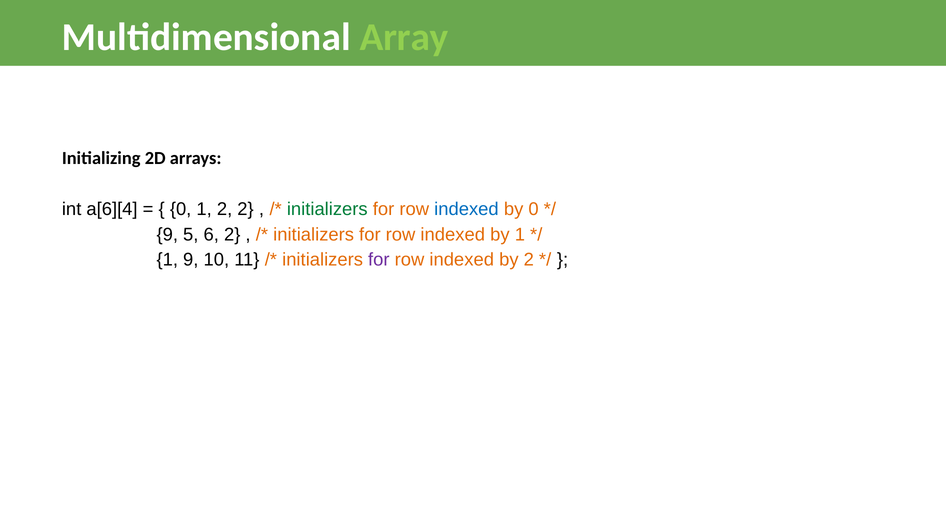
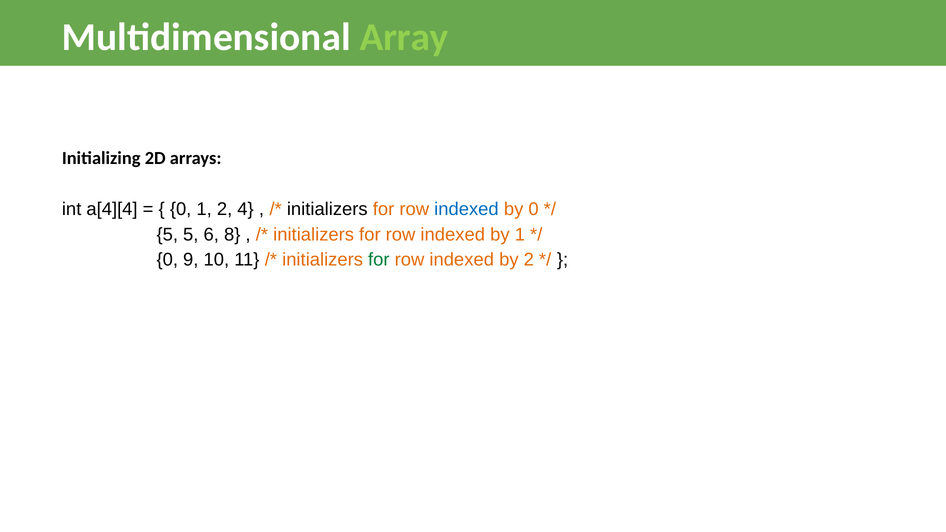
a[6][4: a[6][4 -> a[4][4 (112, 209)
2 2: 2 -> 4 (246, 209)
initializers colour: green -> black (327, 209)
9: 9 -> 5 (167, 235)
6 2: 2 -> 8 (232, 235)
1: 1 -> 0 (167, 260)
for colour: purple -> green (379, 260)
